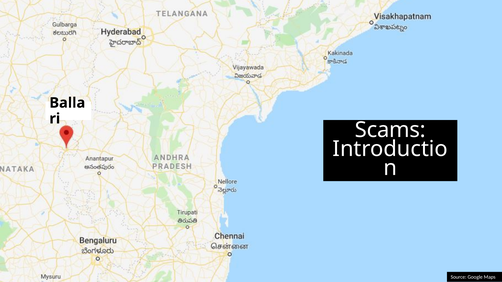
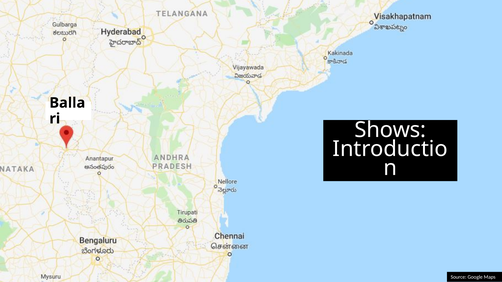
Scams: Scams -> Shows (390, 130)
